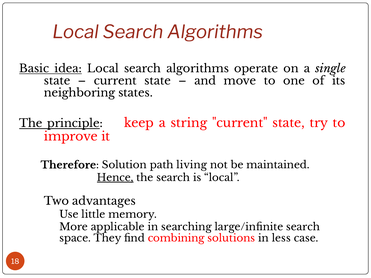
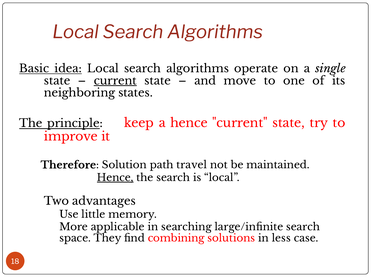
current underline: none -> present (115, 81)
a string: string -> hence (189, 123)
living: living -> travel (192, 165)
